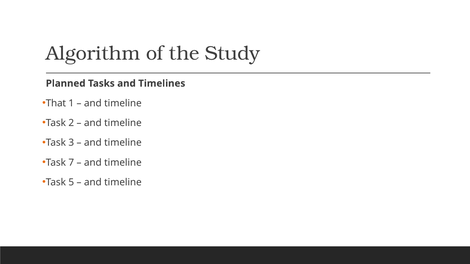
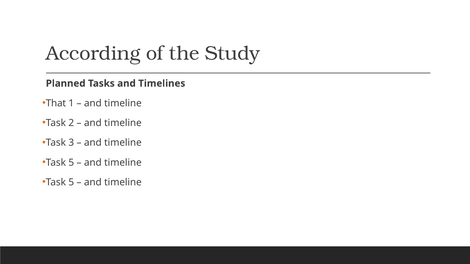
Algorithm: Algorithm -> According (93, 54)
7: 7 -> 5 (71, 163)
